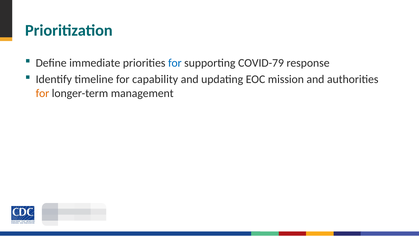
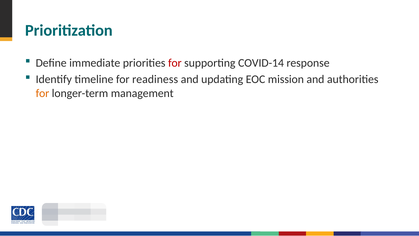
for colour: blue -> red (175, 63)
COVID-79: COVID-79 -> COVID-14 (261, 63)
capability: capability -> readiness (155, 79)
